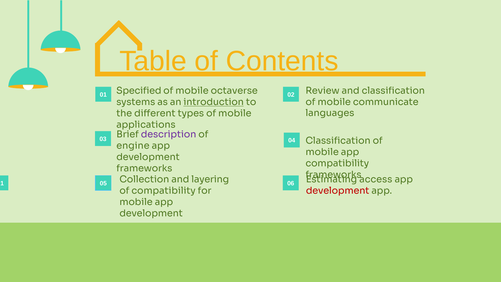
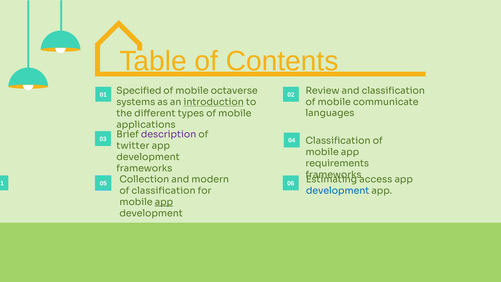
engine: engine -> twitter (133, 146)
compatibility: compatibility -> requirements (337, 163)
layering: layering -> modern (210, 179)
development colour: red -> blue (338, 191)
of compatibility: compatibility -> classification (164, 191)
app underline: none -> present (164, 202)
